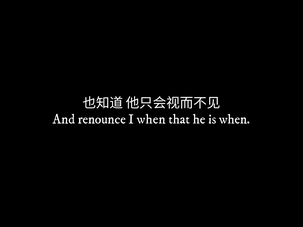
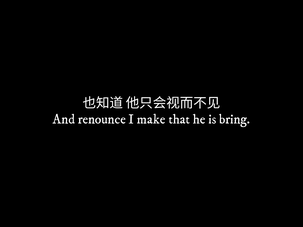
I when: when -> make (151, 119)
is when: when -> bring (235, 119)
